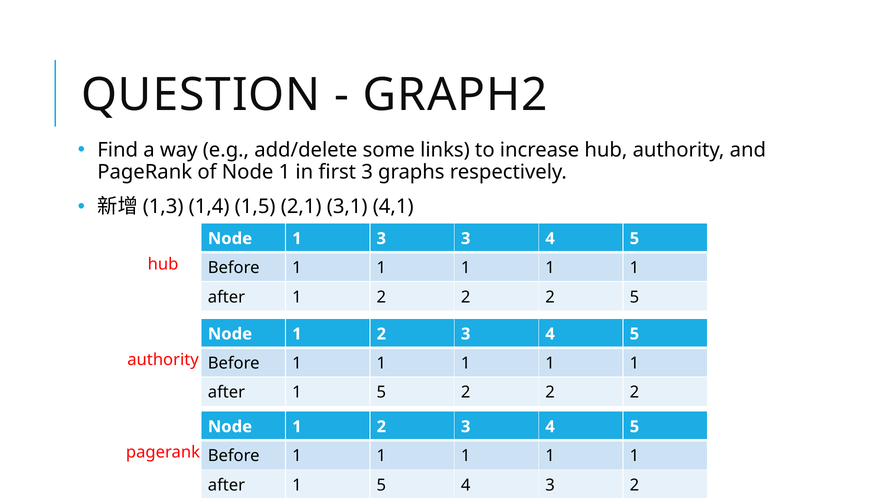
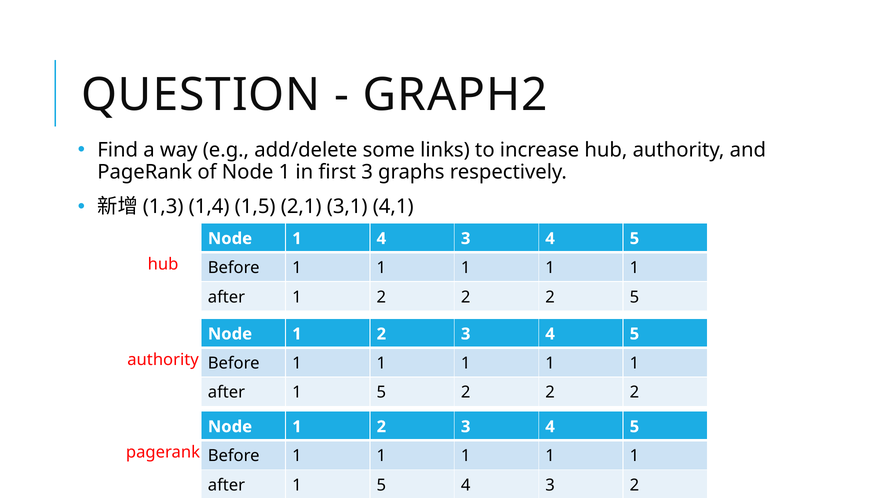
1 3: 3 -> 4 (381, 239)
